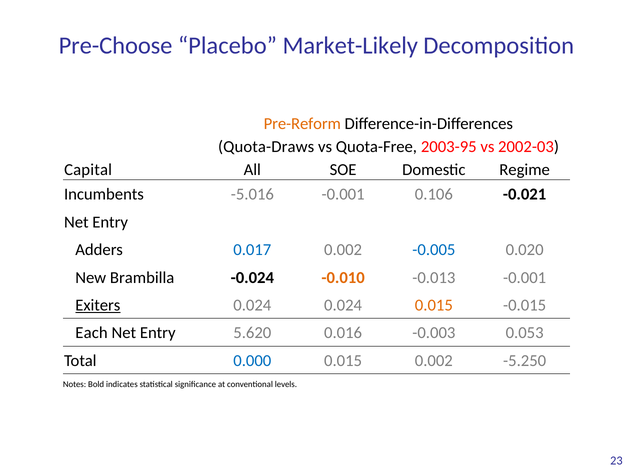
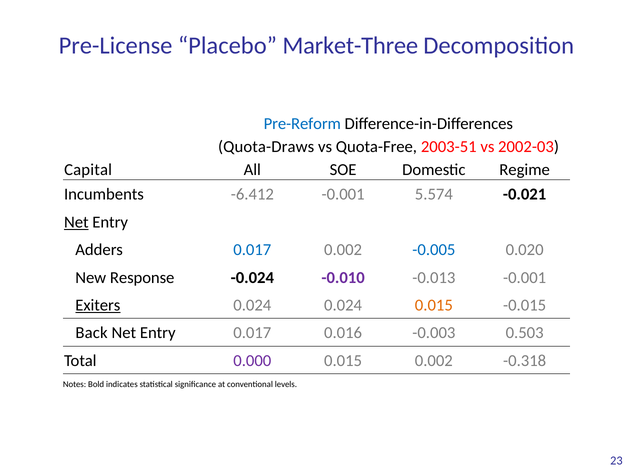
Pre-Choose: Pre-Choose -> Pre-License (116, 46)
Market-Likely: Market-Likely -> Market-Three (350, 46)
Pre-Reform colour: orange -> blue (302, 124)
2003-95: 2003-95 -> 2003-51 (449, 147)
-5.016: -5.016 -> -6.412 (252, 194)
0.106: 0.106 -> 5.574 (434, 194)
Net underline: none -> present (76, 222)
Brambilla: Brambilla -> Response (142, 277)
-0.010 colour: orange -> purple (343, 277)
Each: Each -> Back (92, 333)
Entry 5.620: 5.620 -> 0.017 (252, 333)
0.053: 0.053 -> 0.503 (525, 333)
0.000 colour: blue -> purple (252, 360)
-5.250: -5.250 -> -0.318 (525, 360)
